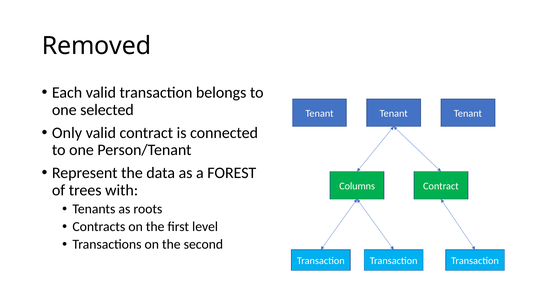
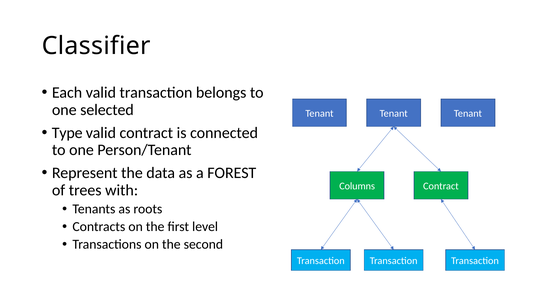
Removed: Removed -> Classifier (96, 46)
Only: Only -> Type (67, 133)
